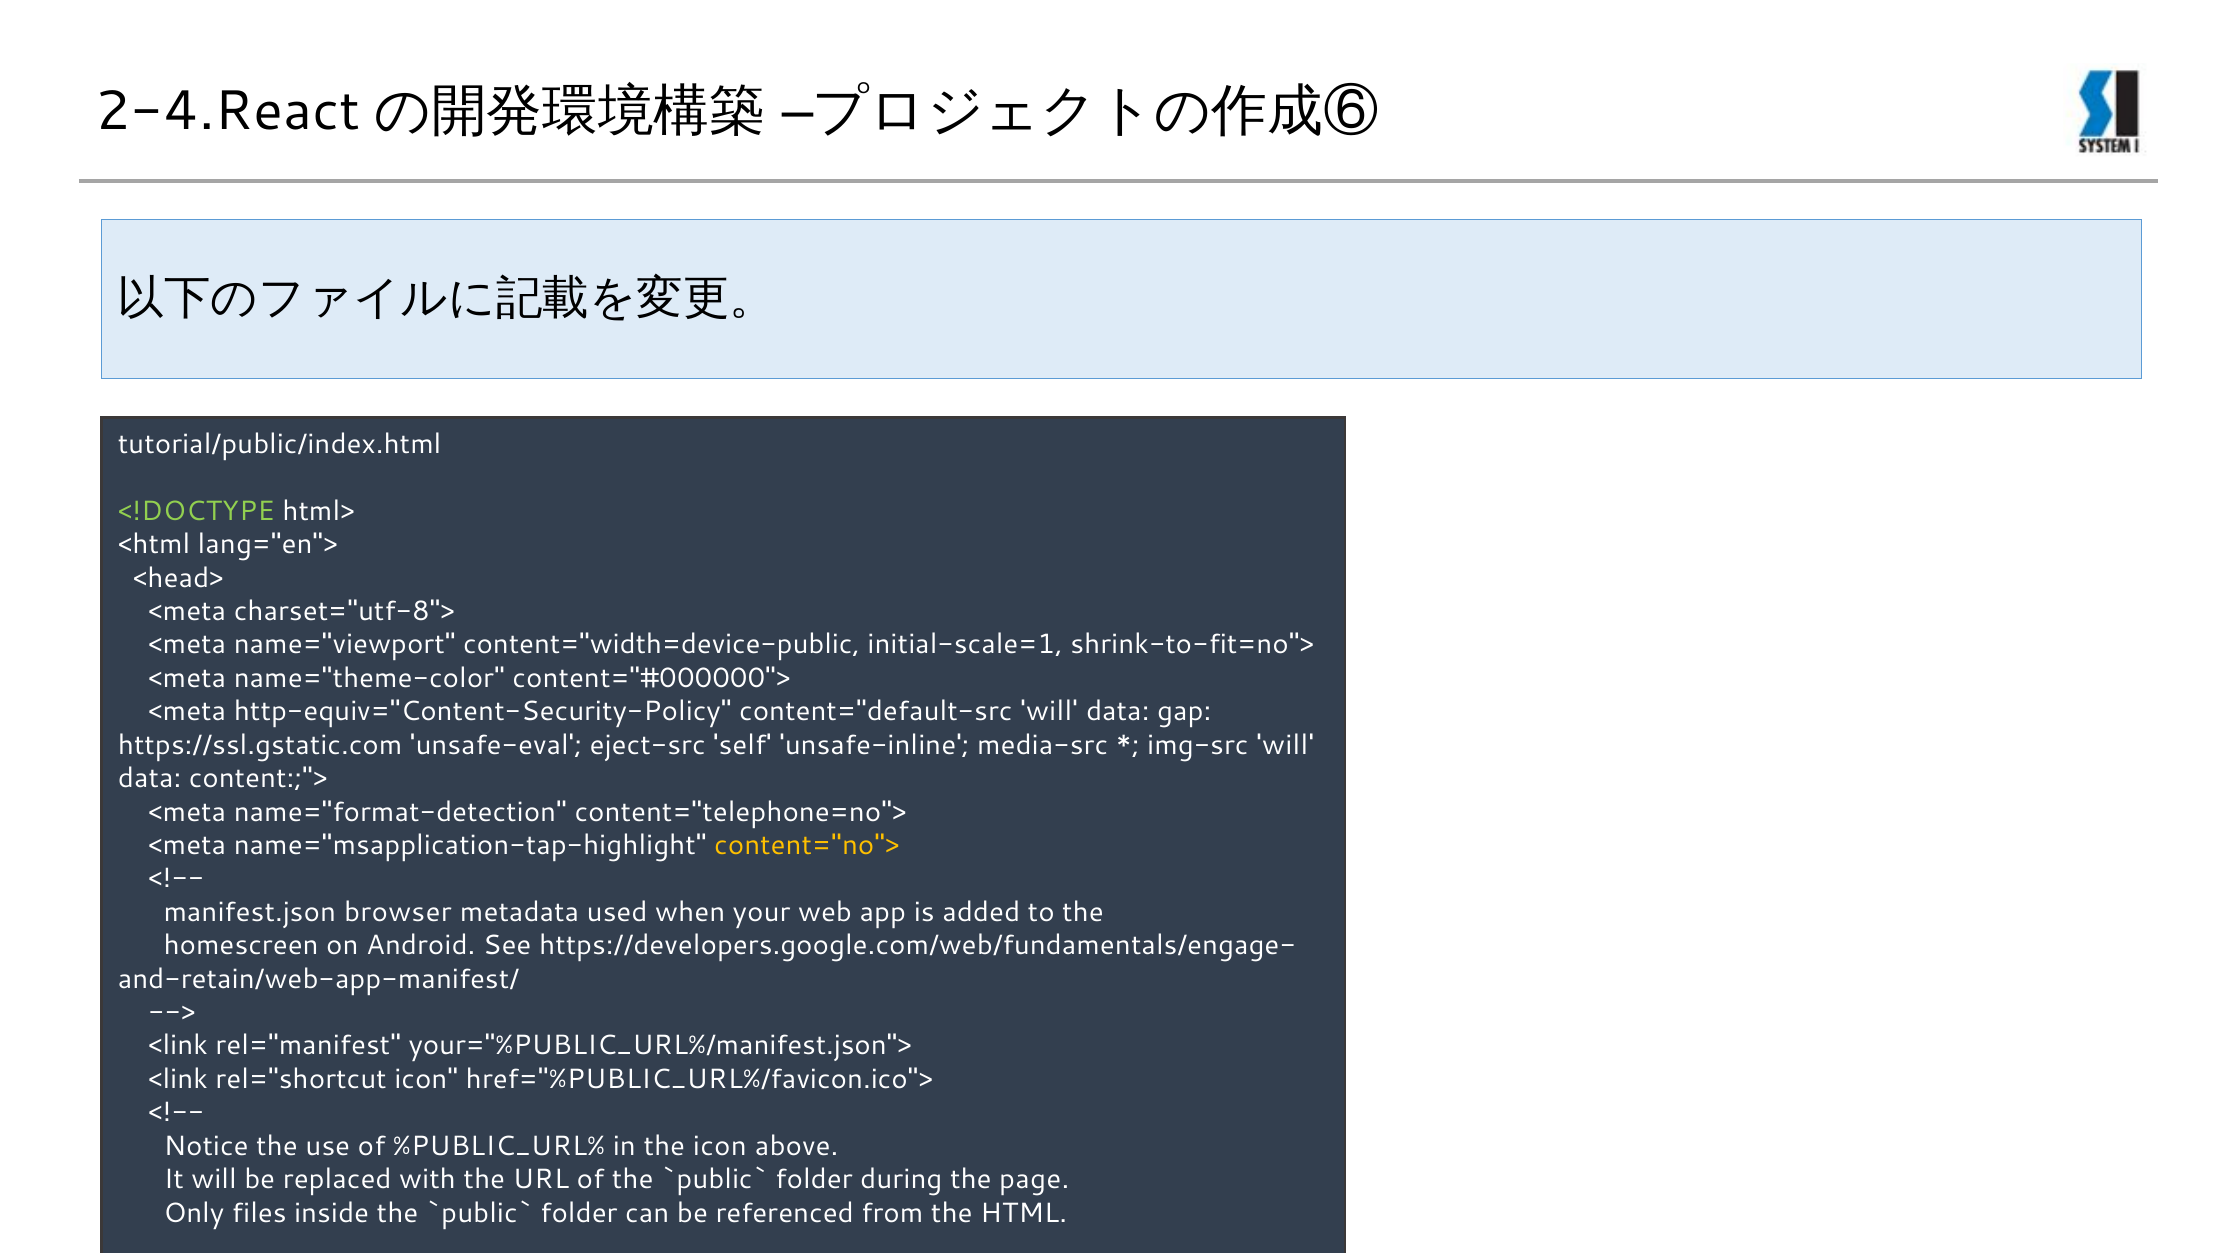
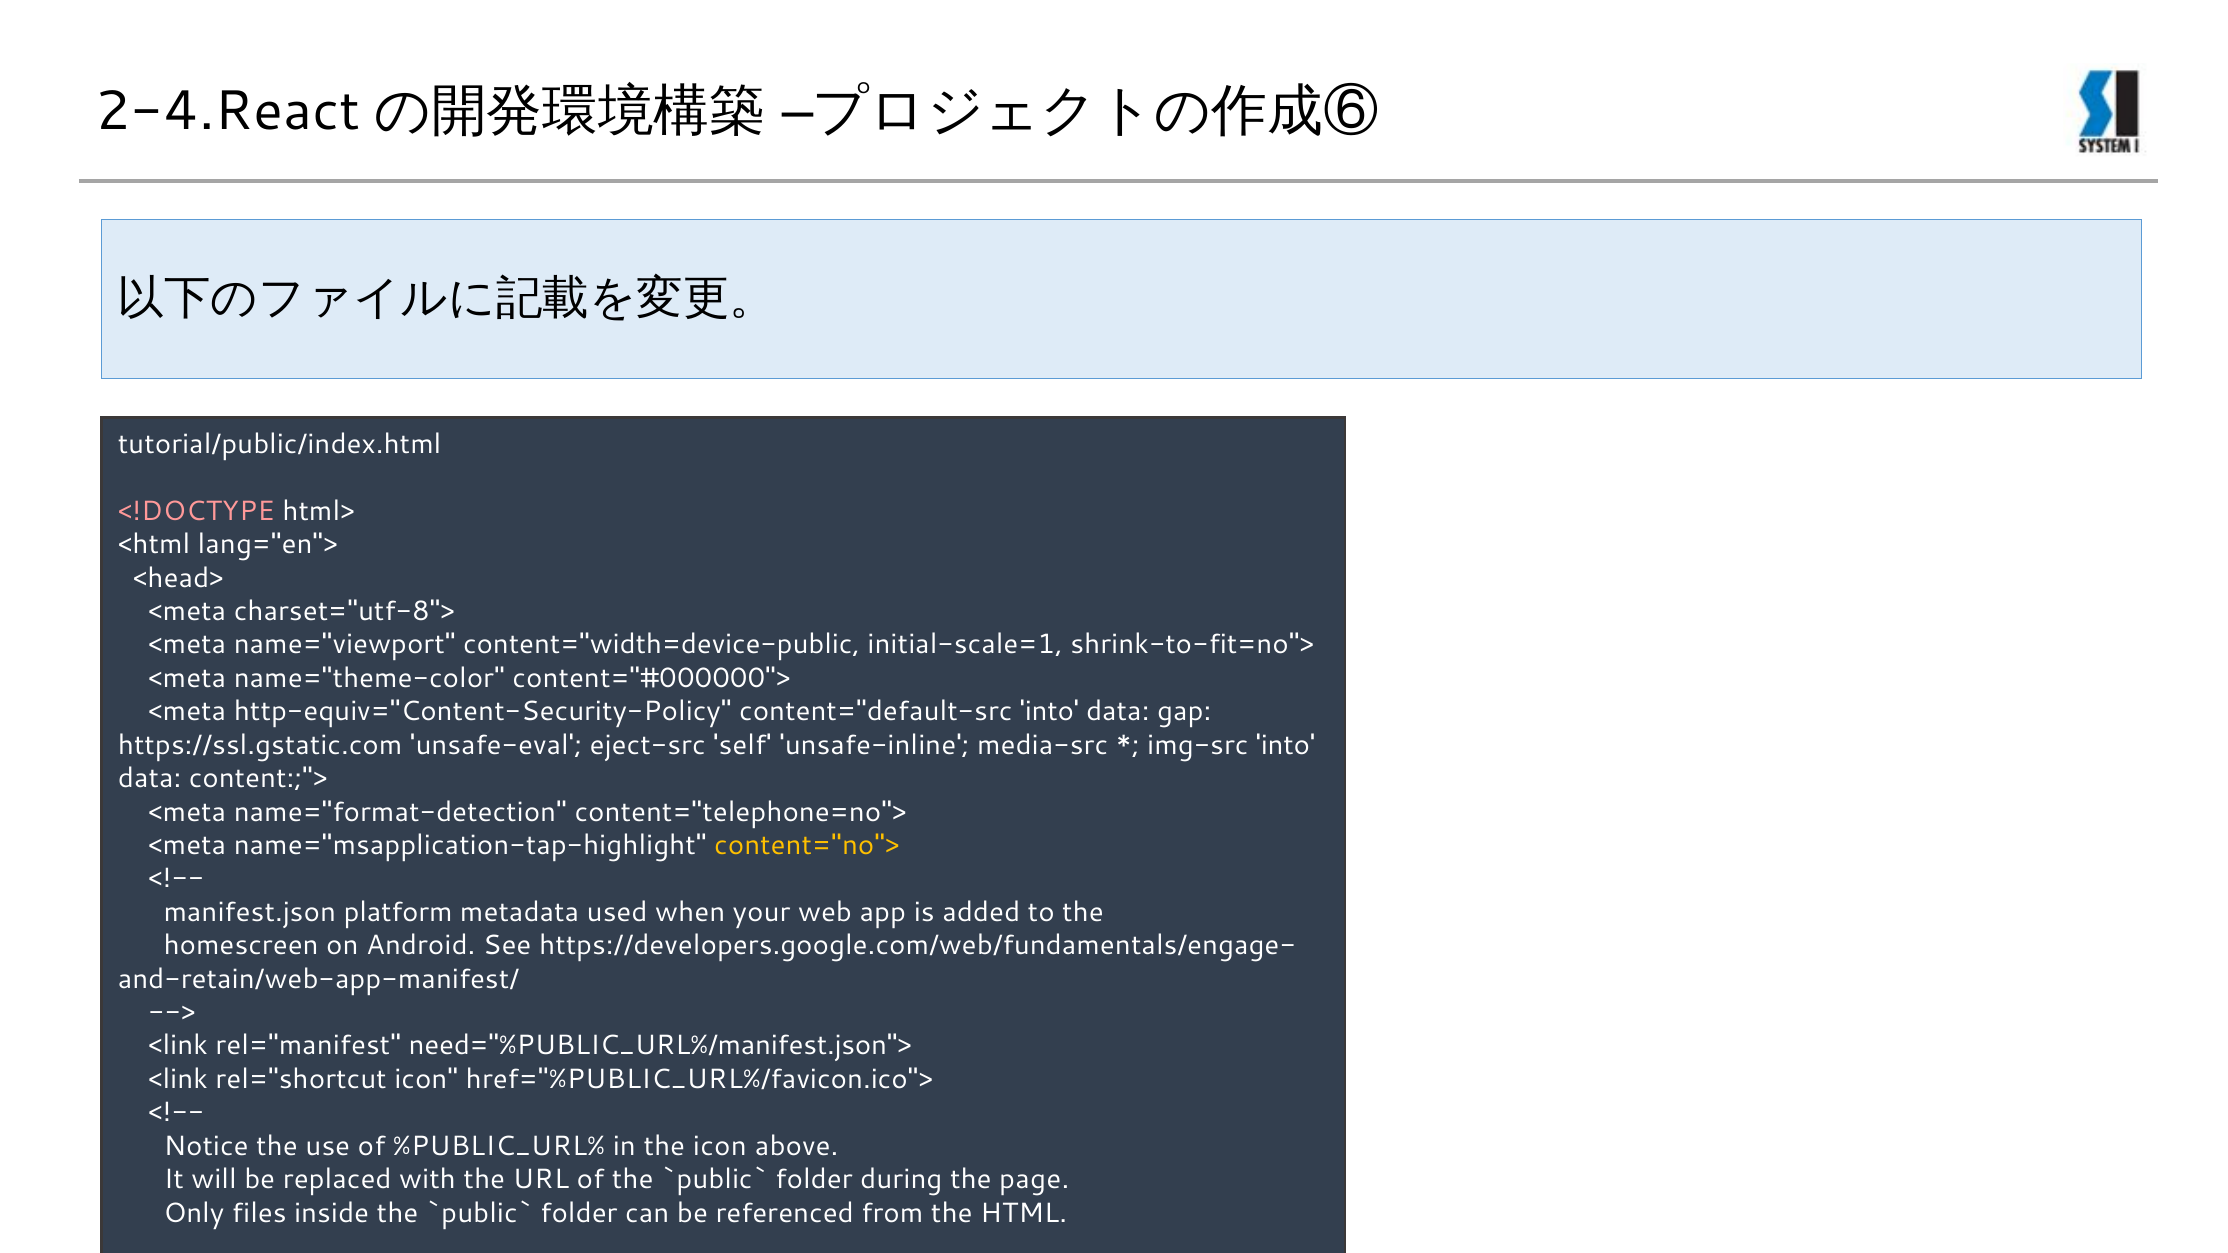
<!DOCTYPE colour: light green -> pink (196, 511)
content="default-src will: will -> into (1049, 712)
img-src will: will -> into (1285, 745)
manifest.json browser: browser -> platform (398, 912)
your="%PUBLIC_URL%/manifest.json">: your="%PUBLIC_URL%/manifest.json"> -> need="%PUBLIC_URL%/manifest.json"> (660, 1046)
